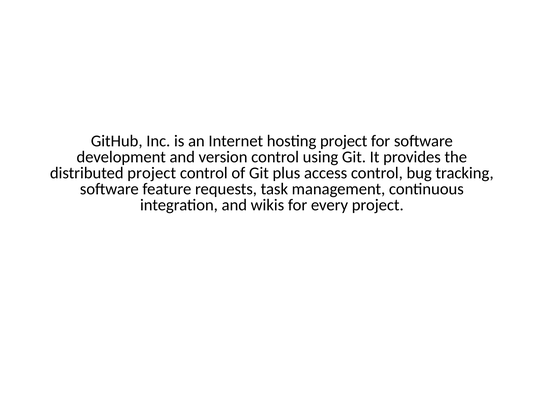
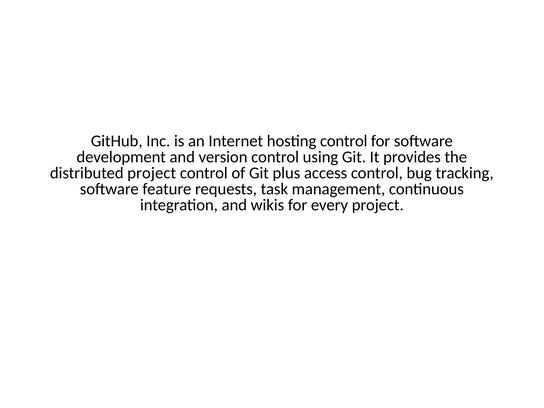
hosting project: project -> control (344, 141)
